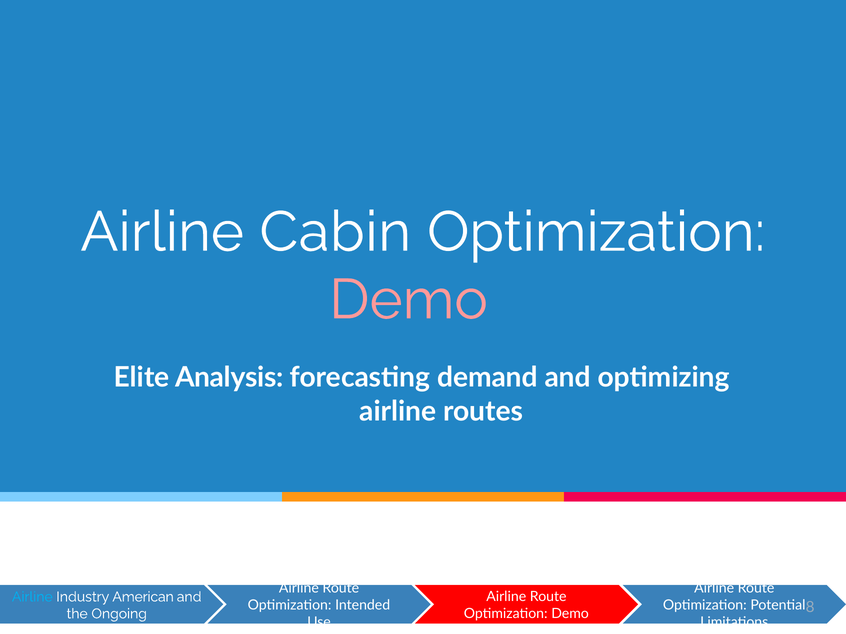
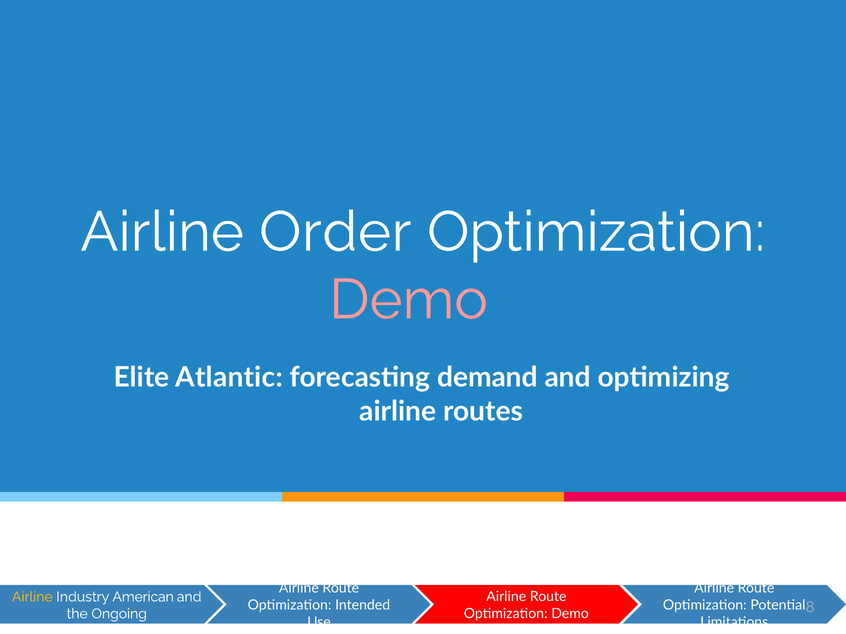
Cabin: Cabin -> Order (335, 232)
Analysis: Analysis -> Atlantic (229, 378)
Airline colour: light blue -> yellow (32, 597)
